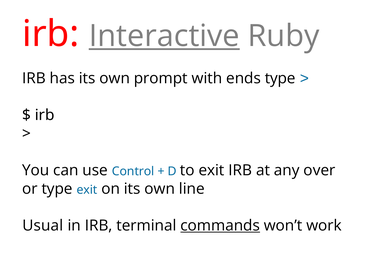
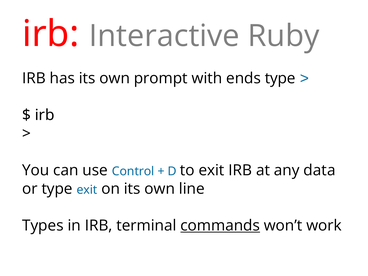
Interactive underline: present -> none (164, 36)
over: over -> data (320, 170)
Usual: Usual -> Types (43, 226)
